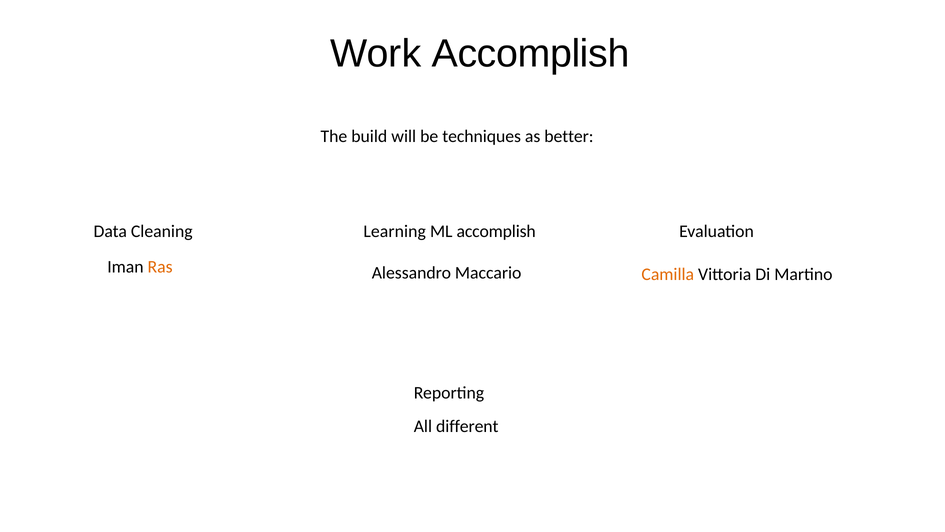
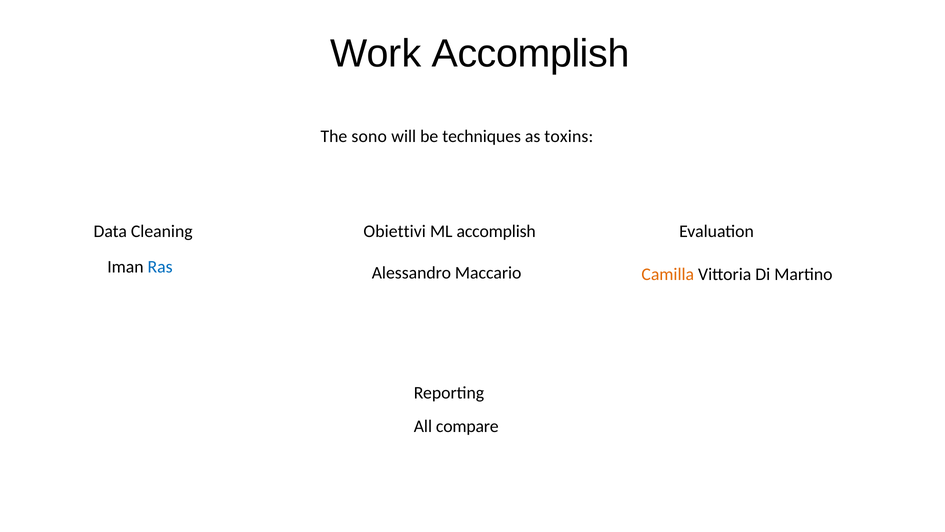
build: build -> sono (369, 136)
better: better -> toxins (569, 136)
Learning: Learning -> Obiettivi (395, 231)
Ras colour: orange -> blue (160, 267)
different: different -> compare (467, 426)
